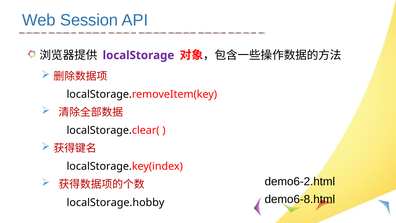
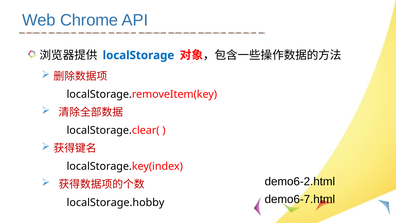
Session: Session -> Chrome (89, 20)
localStorage colour: purple -> blue (138, 55)
demo6-8.html: demo6-8.html -> demo6-7.html (300, 199)
